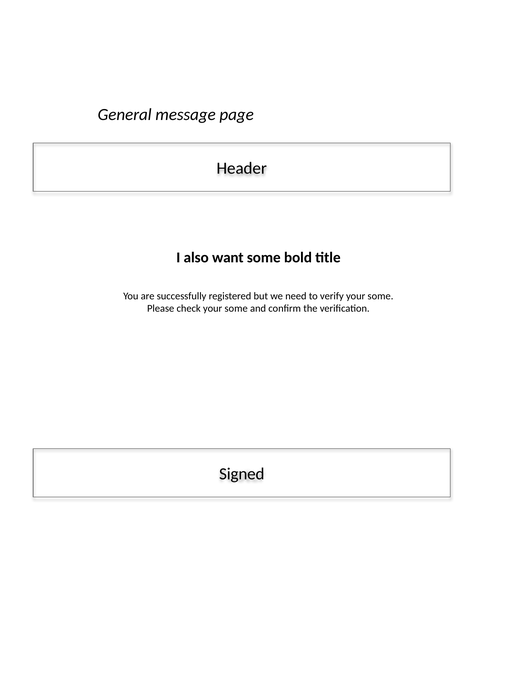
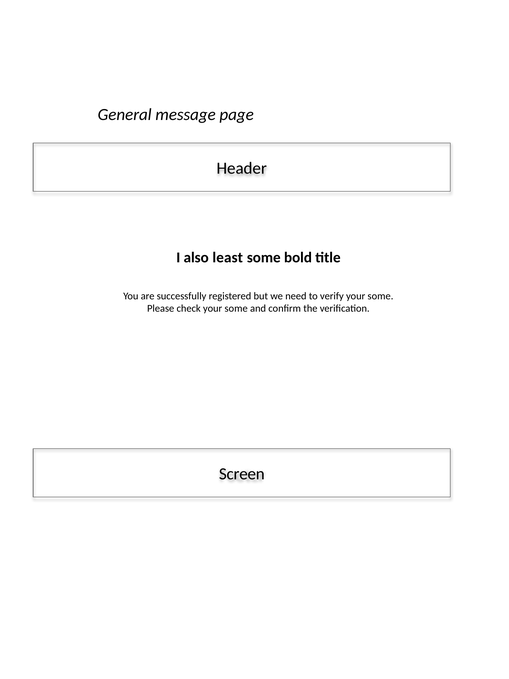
want: want -> least (228, 257)
Signed: Signed -> Screen (242, 474)
